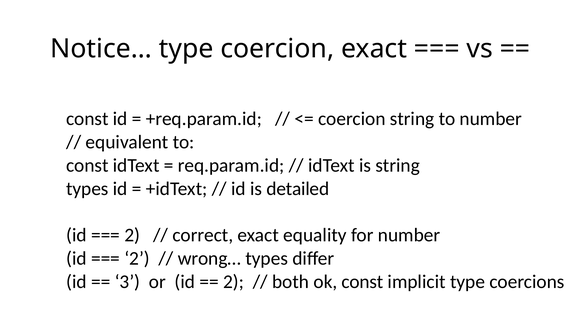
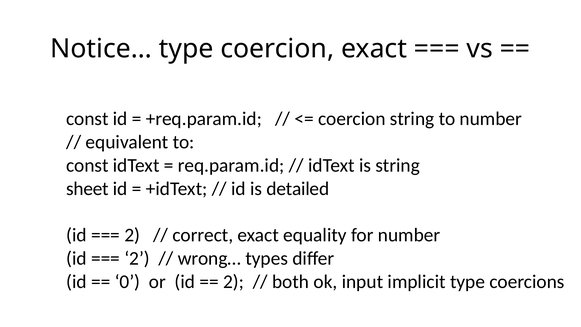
types: types -> sheet (87, 189)
3: 3 -> 0 (127, 282)
ok const: const -> input (362, 282)
